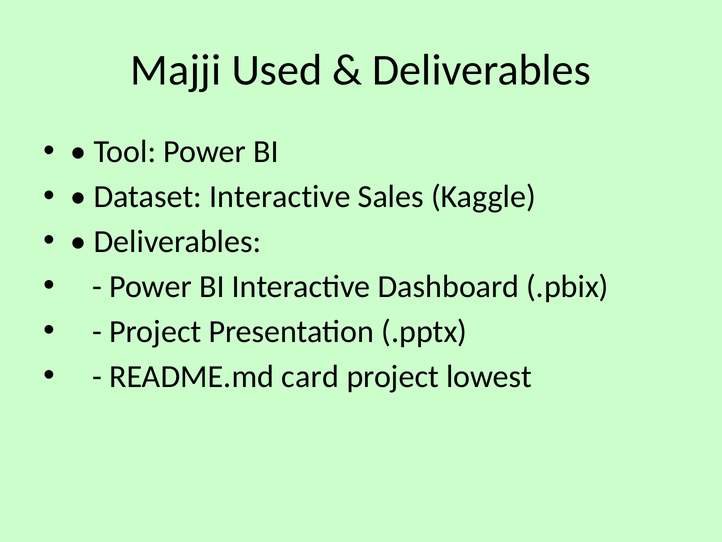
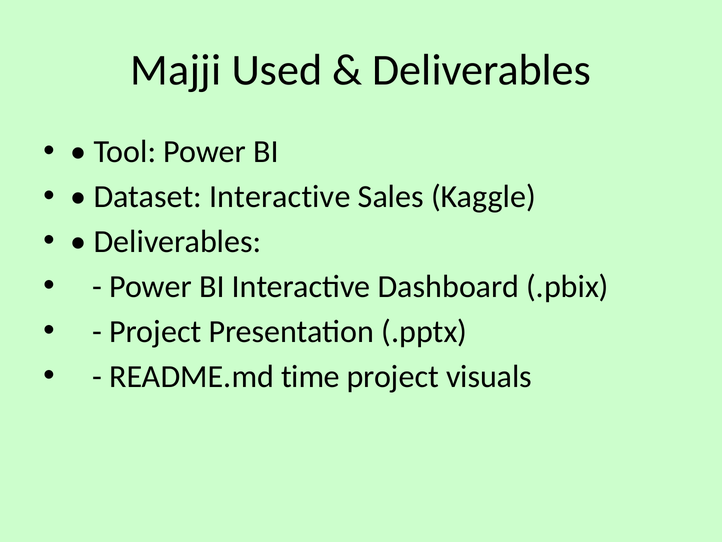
card: card -> time (310, 376)
lowest: lowest -> visuals (489, 376)
